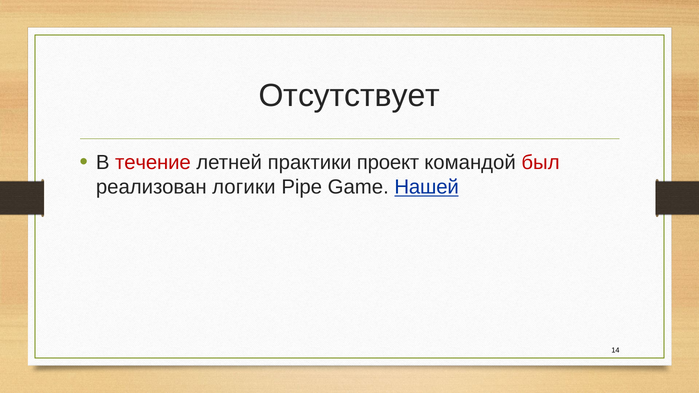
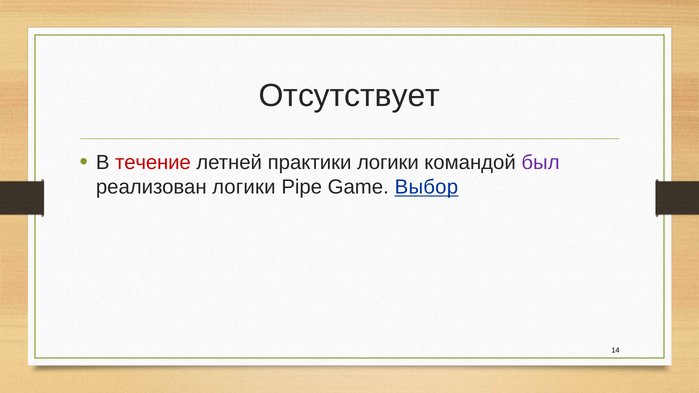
практики проект: проект -> логики (388, 163)
был colour: red -> purple (541, 163)
Нашей: Нашей -> Выбор (426, 187)
